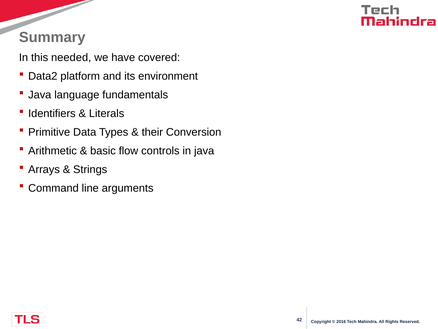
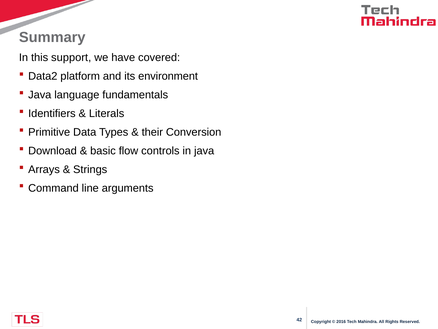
needed: needed -> support (71, 58)
Arithmetic: Arithmetic -> Download (53, 151)
